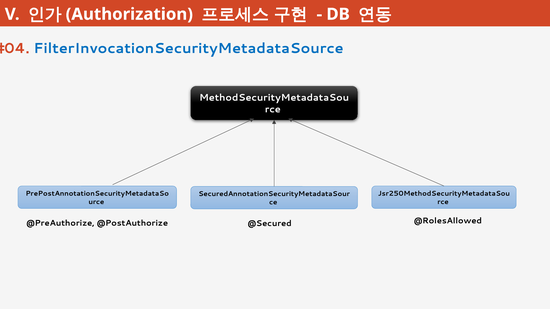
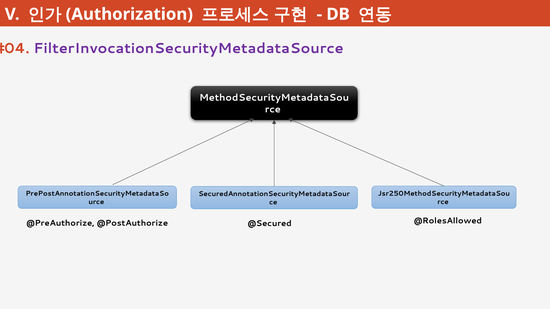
FilterInvocationSecurityMetadataSource colour: blue -> purple (189, 48)
